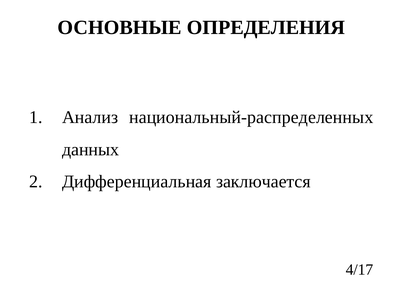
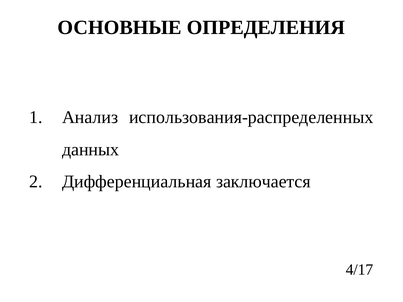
национальный-распределенных: национальный-распределенных -> использования-распределенных (251, 117)
